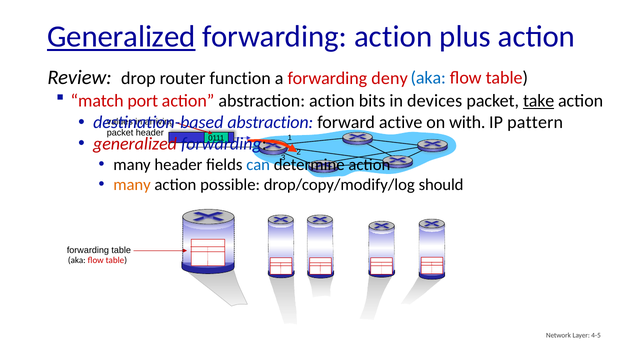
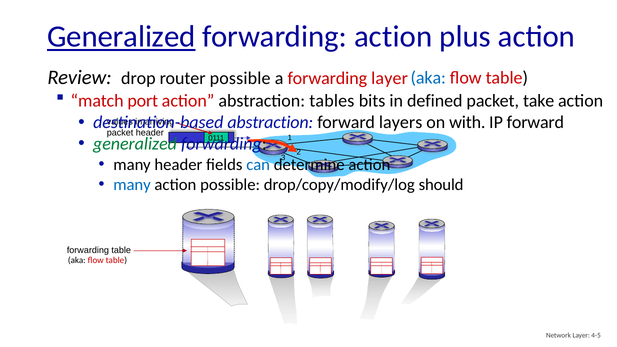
router function: function -> possible (240, 79)
forwarding deny: deny -> layer (390, 79)
abstraction action: action -> tables (332, 101)
devices: devices -> defined (435, 101)
take underline: present -> none (539, 101)
active: active -> layers (401, 123)
IP pattern: pattern -> forward (535, 123)
generalized colour: red -> green (135, 144)
many colour: orange -> blue (132, 185)
